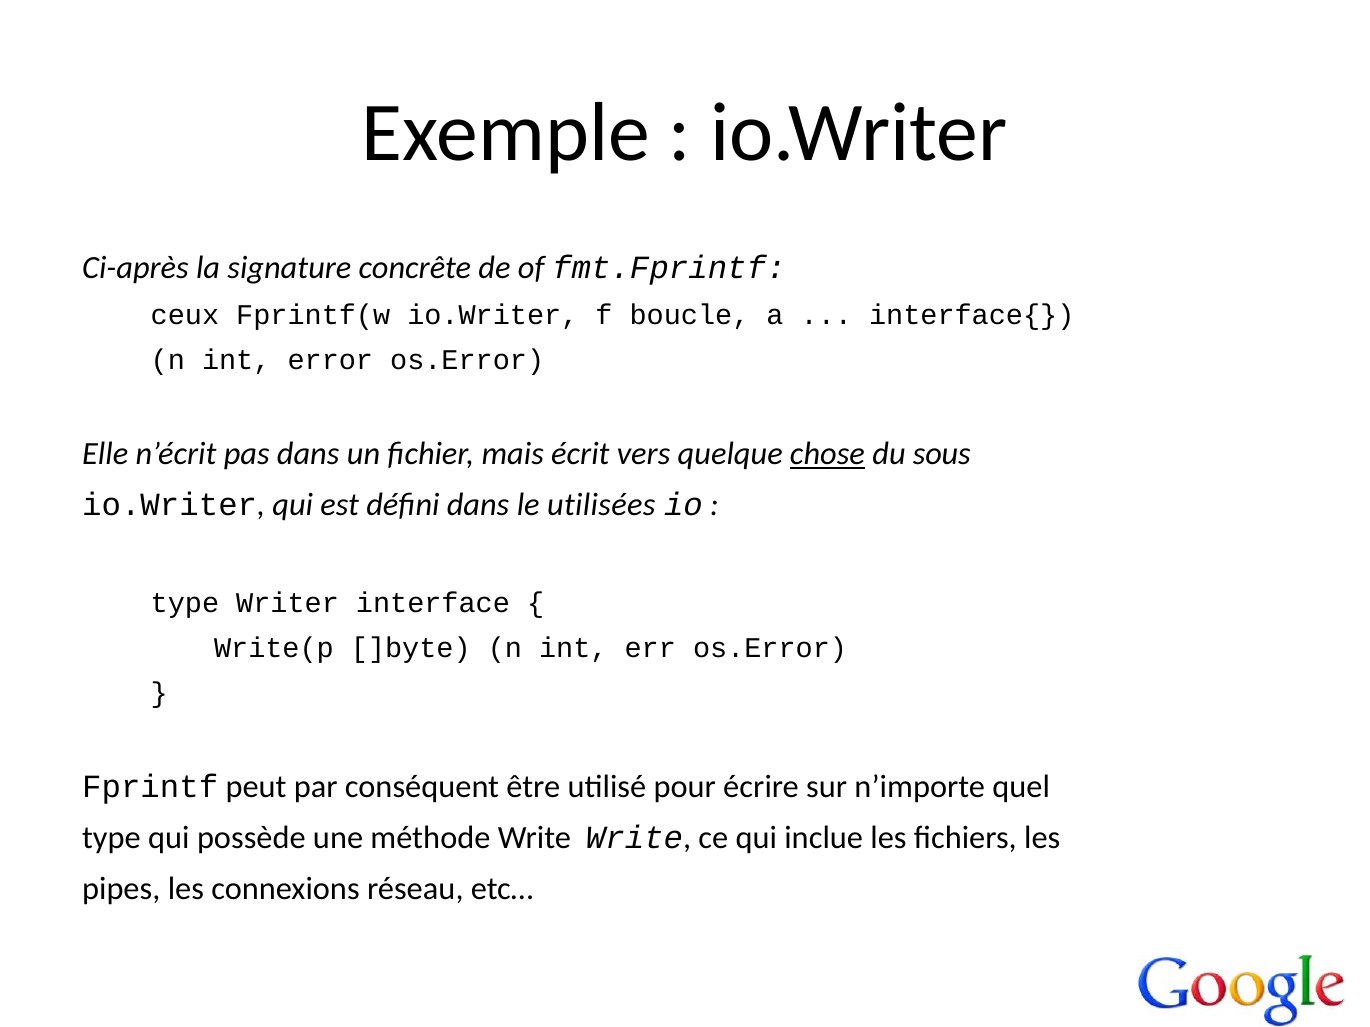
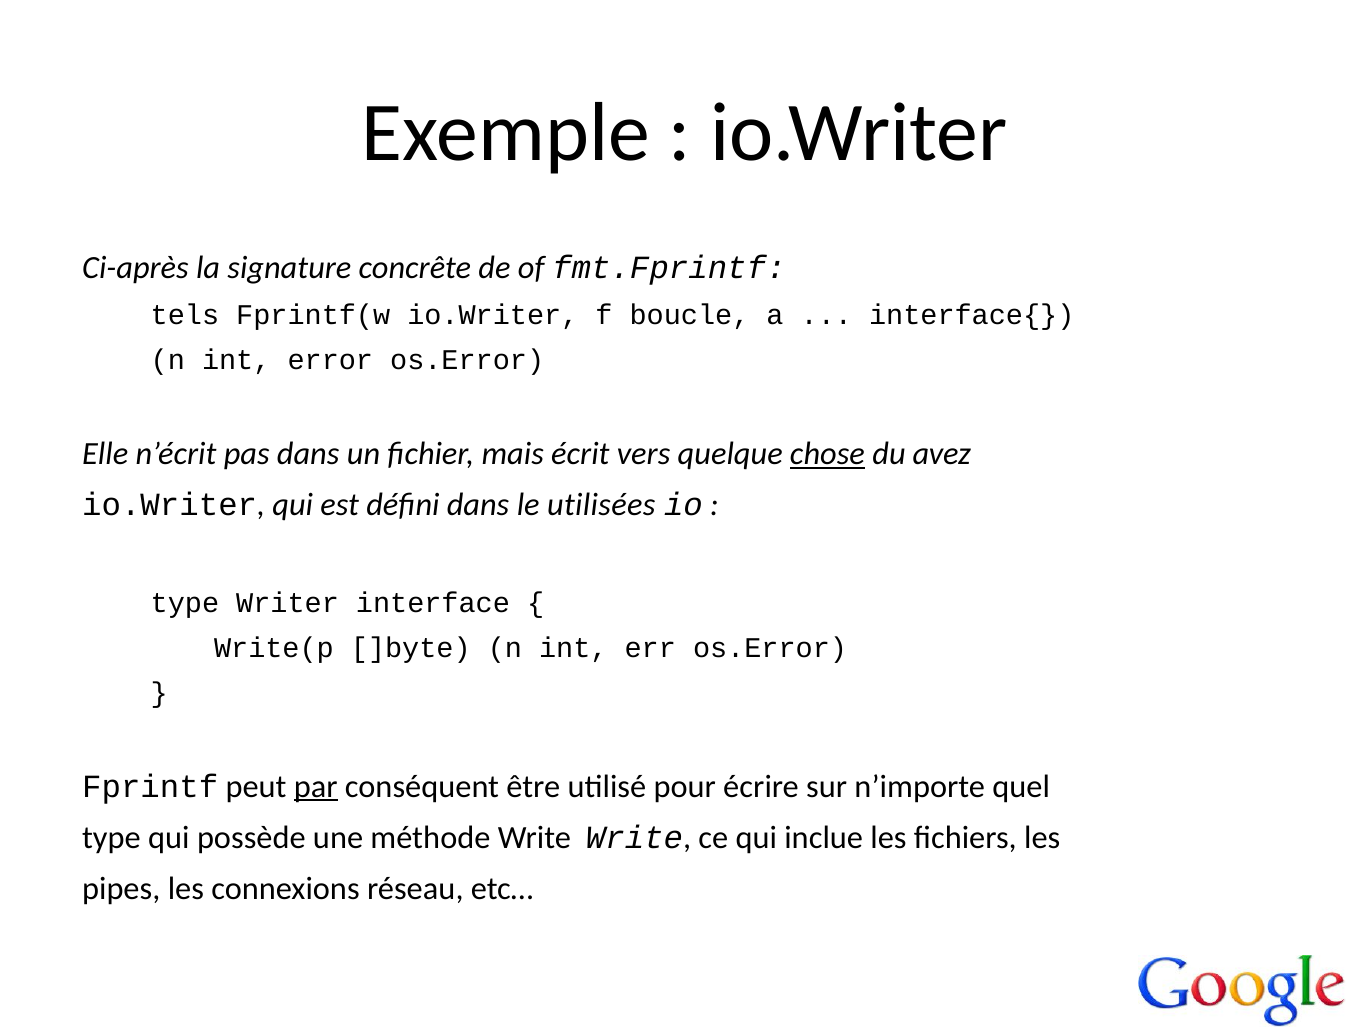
ceux: ceux -> tels (185, 315)
sous: sous -> avez (942, 454)
par underline: none -> present (316, 787)
